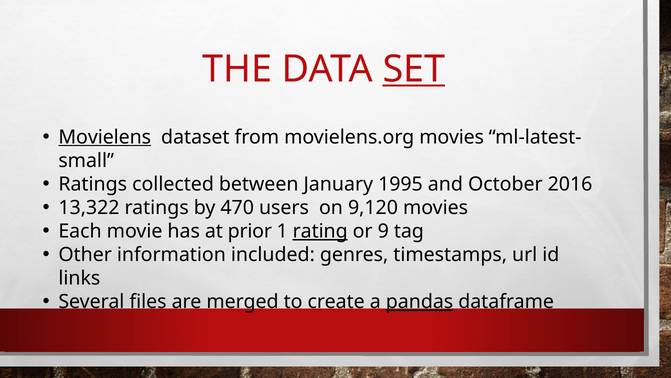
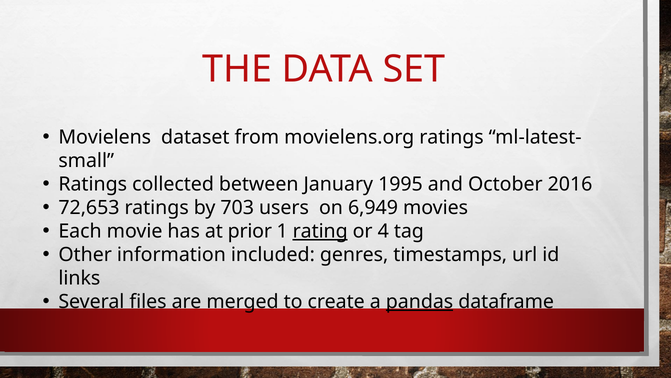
SET underline: present -> none (414, 69)
Movielens underline: present -> none (105, 137)
movielens.org movies: movies -> ratings (452, 137)
13,322: 13,322 -> 72,653 (89, 207)
470: 470 -> 703 (237, 207)
9,120: 9,120 -> 6,949 (373, 207)
9: 9 -> 4 (383, 231)
